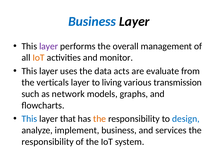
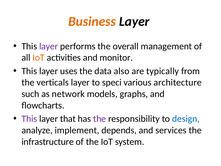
Business colour: blue -> orange (92, 21)
acts: acts -> also (122, 71)
evaluate: evaluate -> typically (163, 71)
living: living -> speci (112, 82)
transmission: transmission -> architecture (178, 82)
This colour: blue -> purple (29, 119)
the colour: orange -> purple (100, 119)
implement business: business -> depends (119, 130)
responsibility: responsibility -> infrastructure (48, 141)
